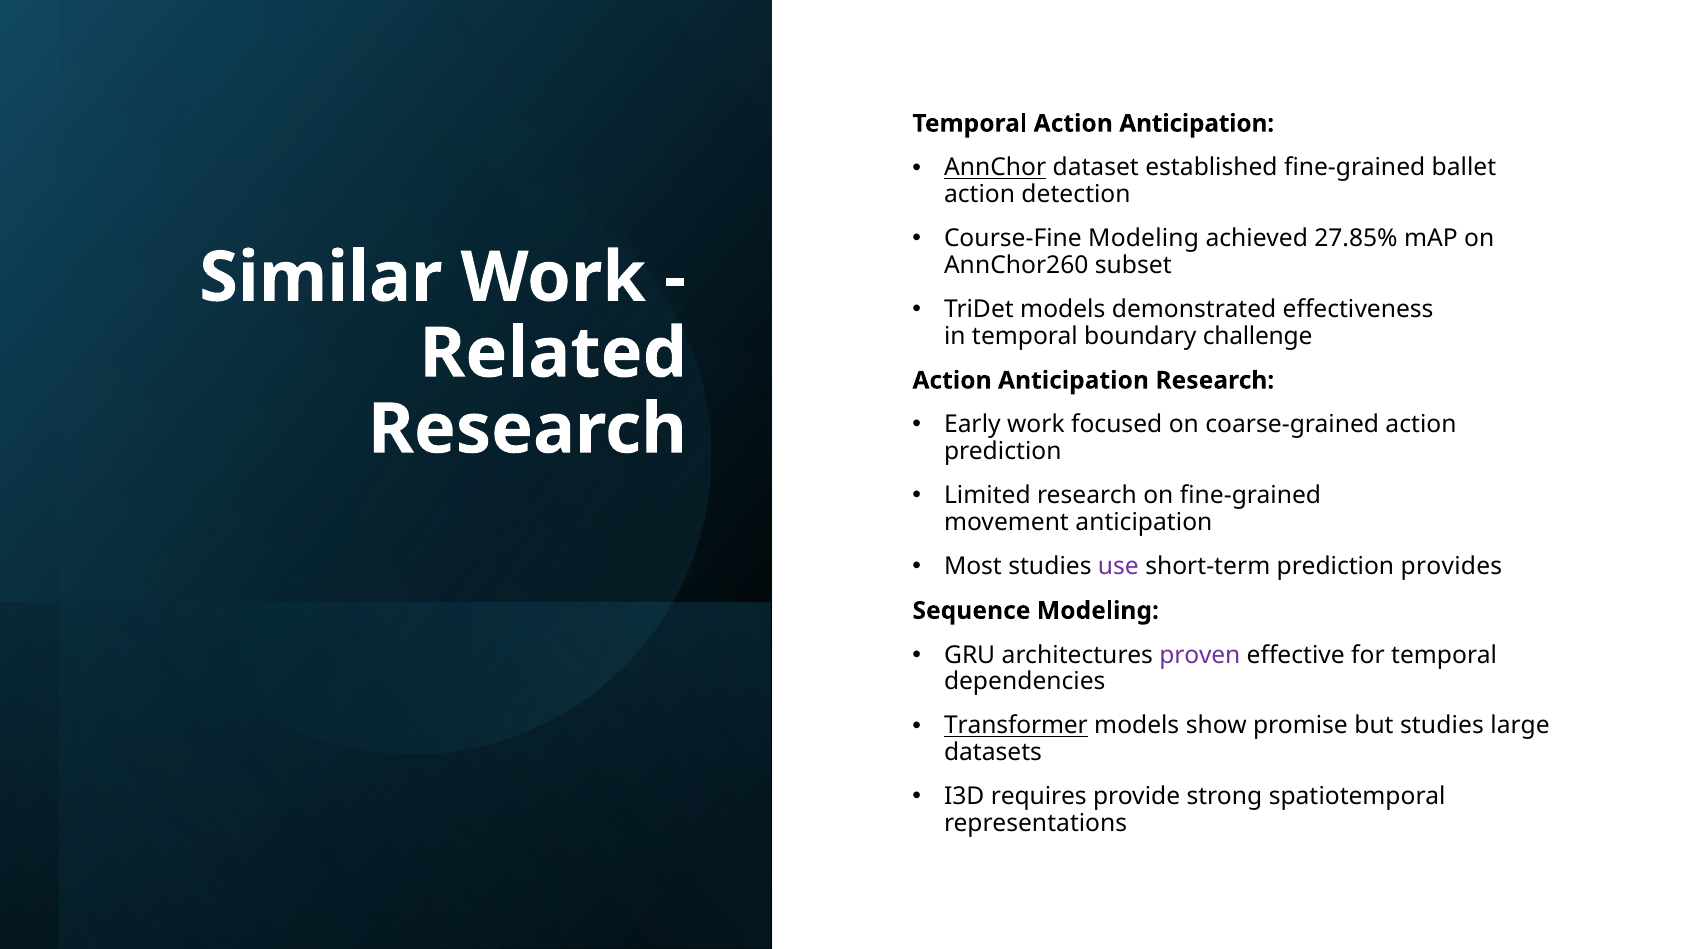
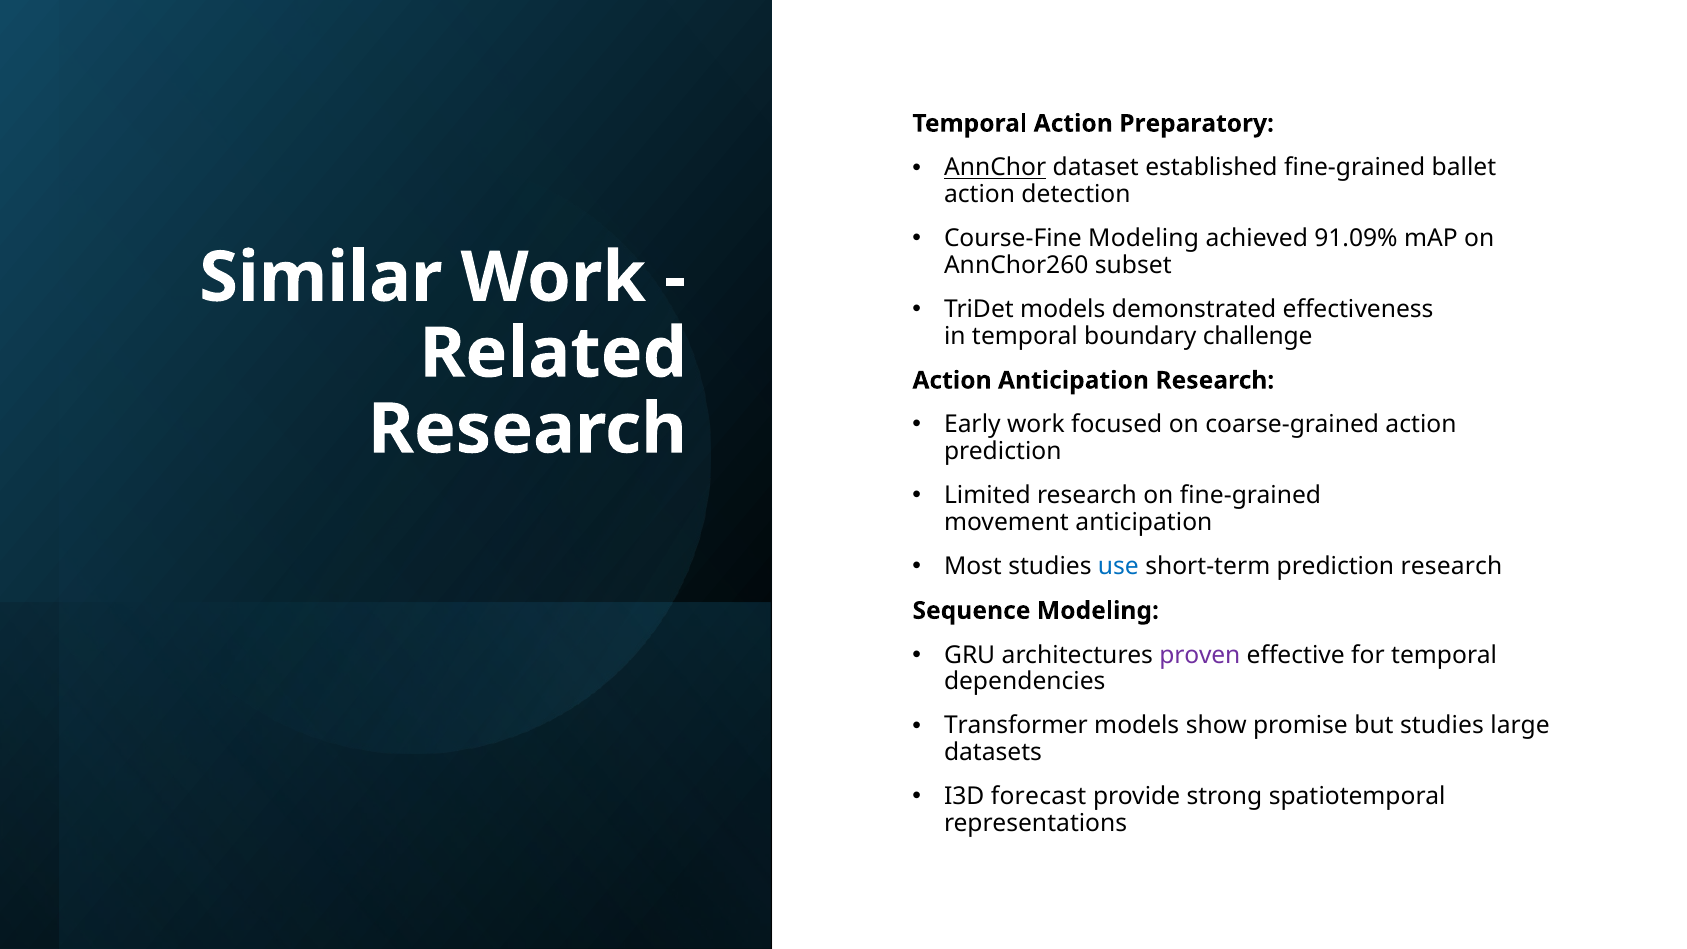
Temporal Action Anticipation: Anticipation -> Preparatory (1197, 124)
27.85%: 27.85% -> 91.09% (1356, 239)
use colour: purple -> blue (1118, 566)
prediction provides: provides -> research (1452, 566)
Transformer underline: present -> none (1016, 726)
requires: requires -> forecast (1039, 797)
